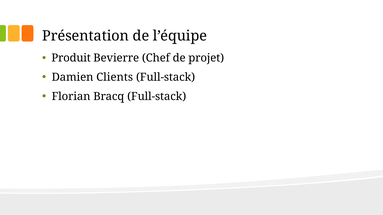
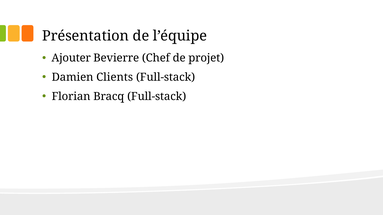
Produit: Produit -> Ajouter (71, 58)
